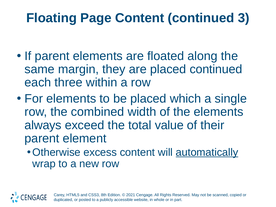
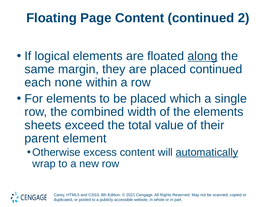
3: 3 -> 2 (244, 18)
If parent: parent -> logical (52, 56)
along underline: none -> present (203, 56)
three: three -> none (69, 83)
always: always -> sheets (43, 125)
